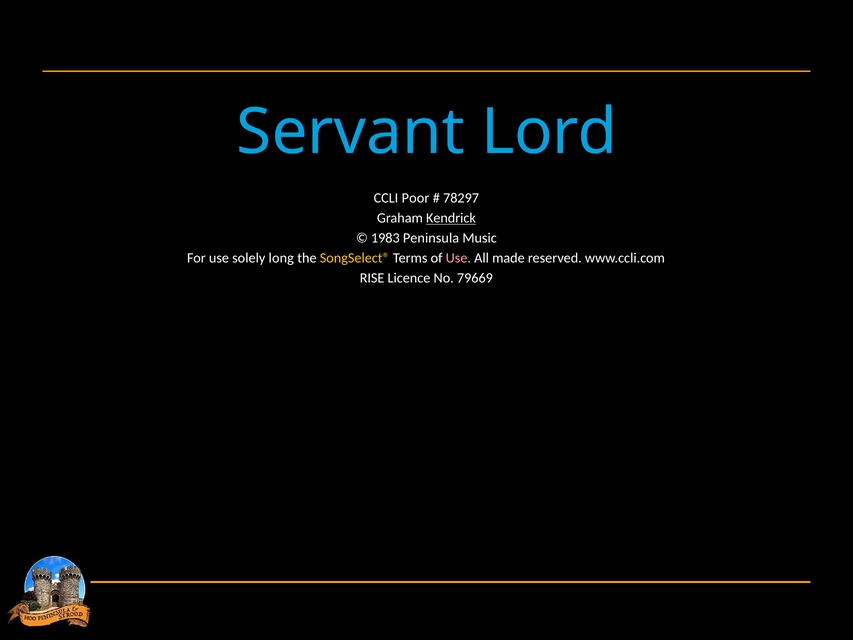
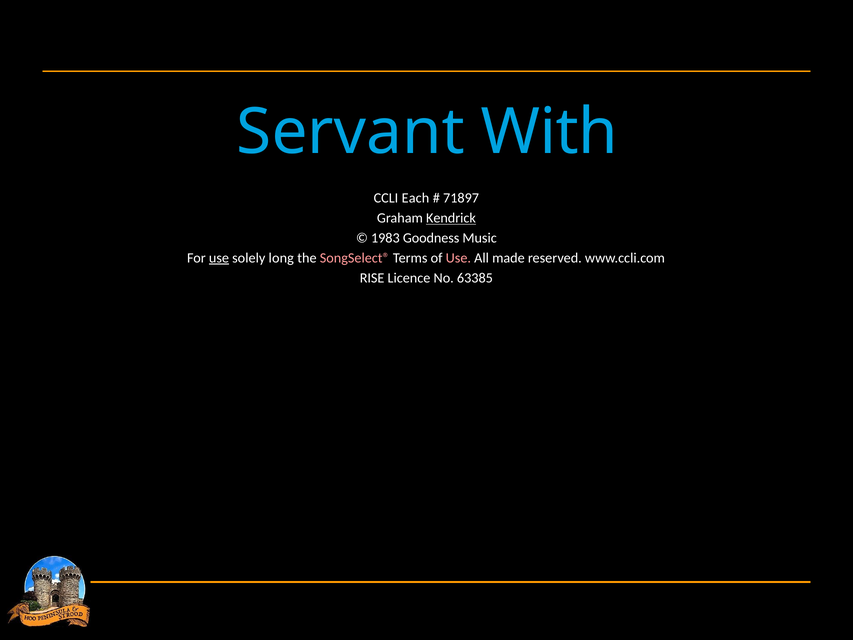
Lord: Lord -> With (549, 132)
Poor: Poor -> Each (416, 198)
78297: 78297 -> 71897 (461, 198)
Peninsula: Peninsula -> Goodness (431, 238)
use underline: none -> present (219, 258)
SongSelect® colour: yellow -> pink (355, 258)
79669: 79669 -> 63385 (475, 278)
